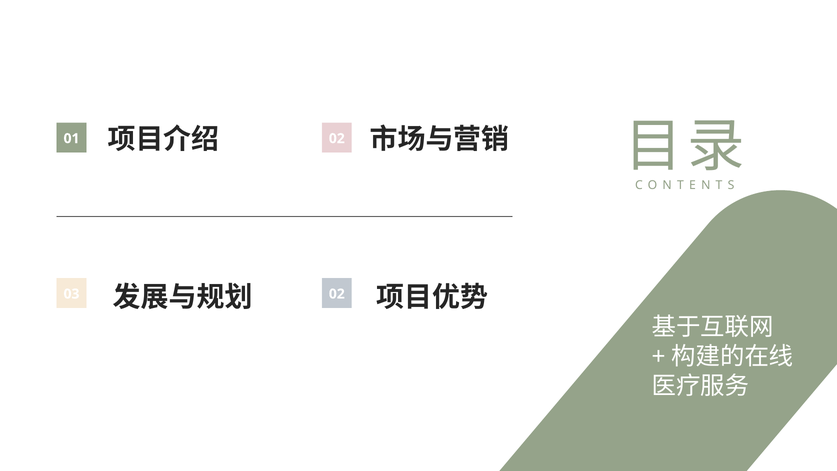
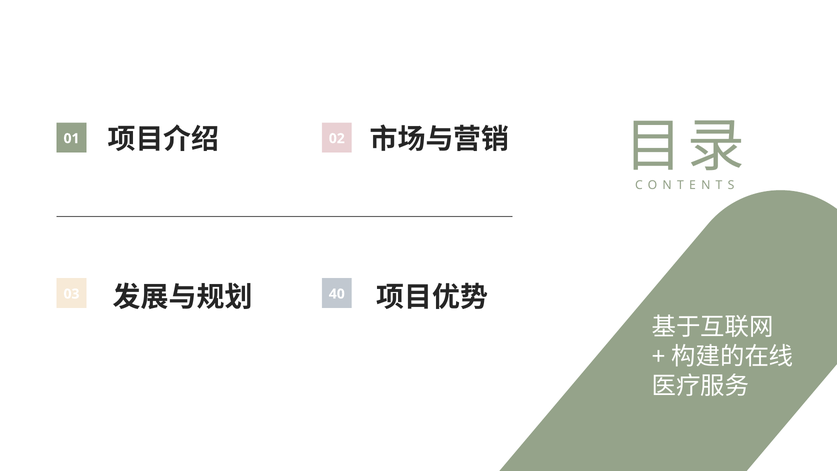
02: 02 -> 40 (337, 294)
